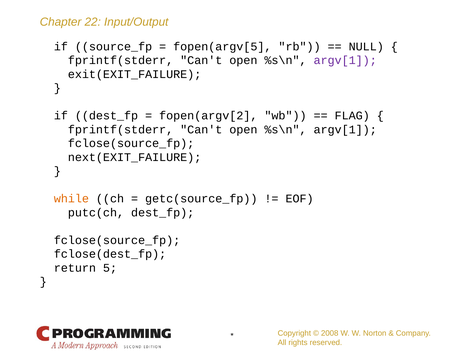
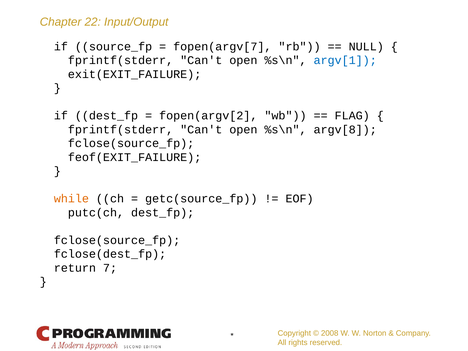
fopen(argv[5: fopen(argv[5 -> fopen(argv[7 (222, 46)
argv[1 colour: purple -> blue (345, 60)
argv[1: argv[1 -> argv[8 (345, 130)
next(EXIT_FAILURE: next(EXIT_FAILURE -> feof(EXIT_FAILURE (135, 157)
5: 5 -> 7 (110, 268)
